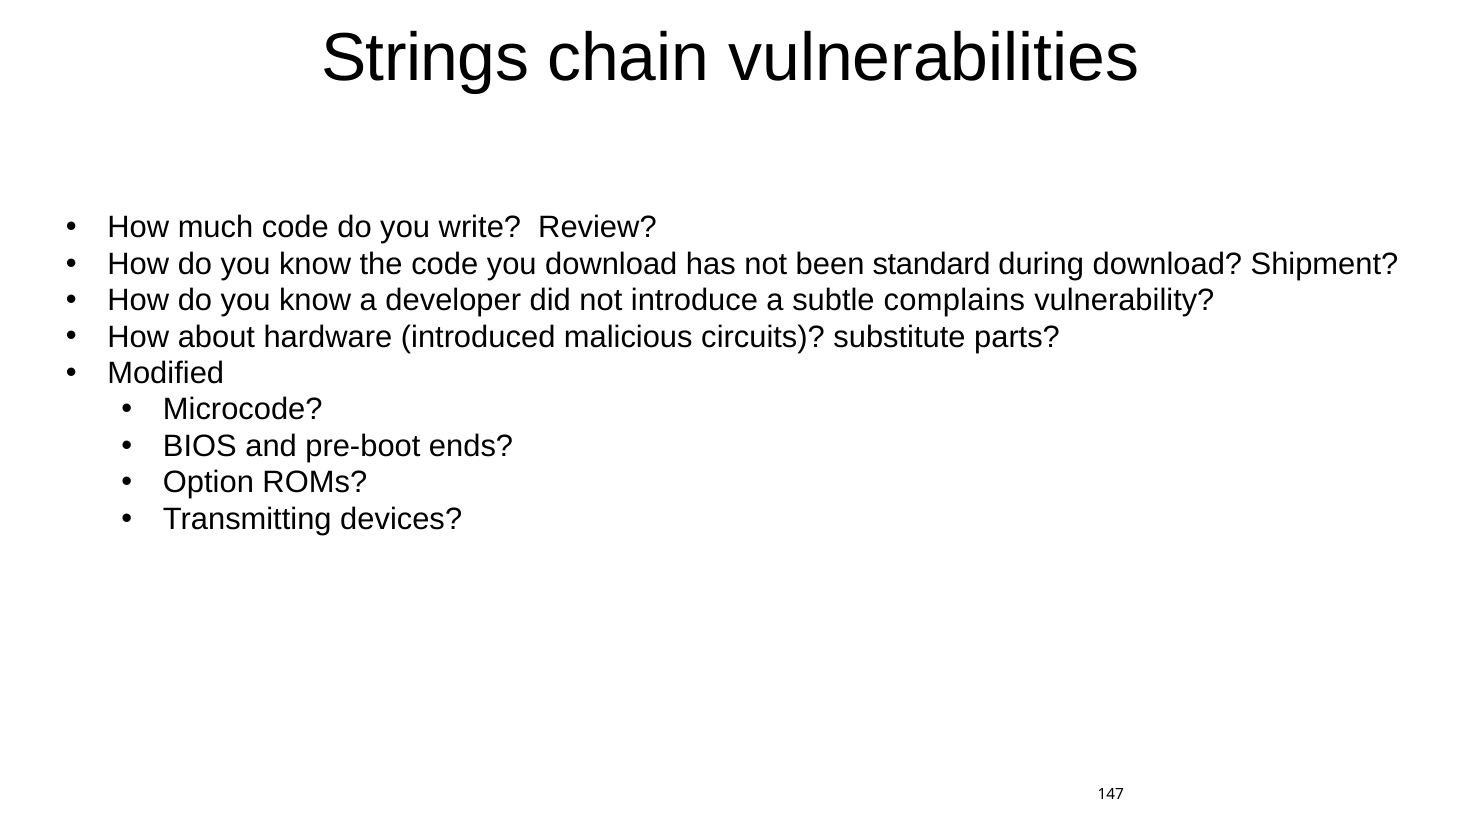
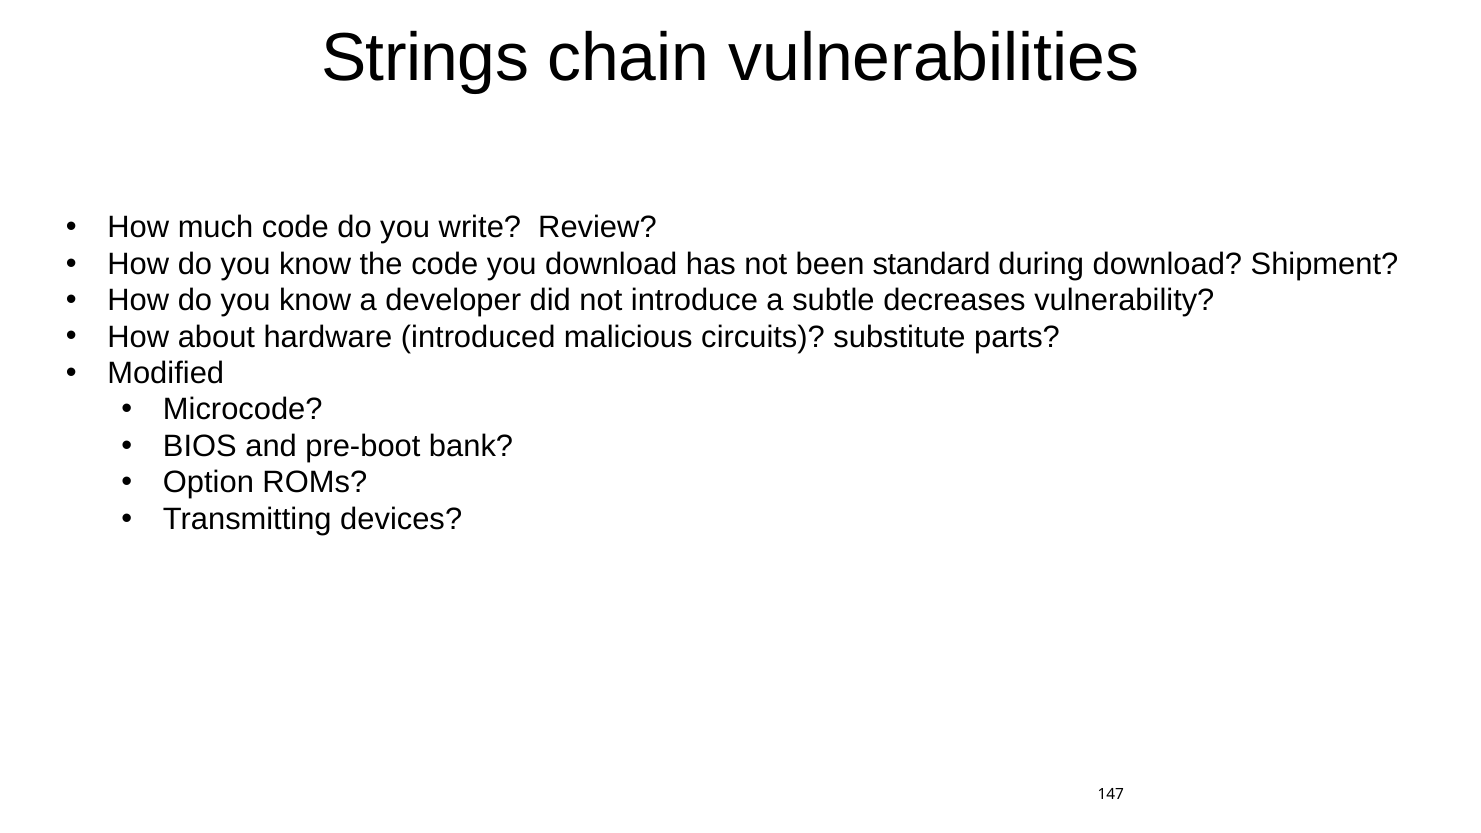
complains: complains -> decreases (954, 301)
ends: ends -> bank (471, 446)
